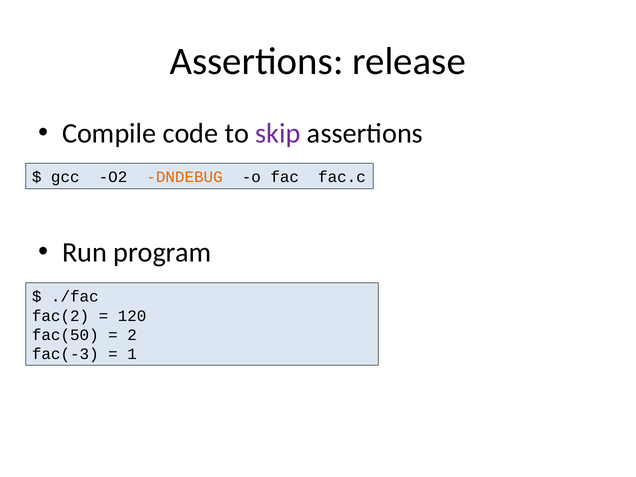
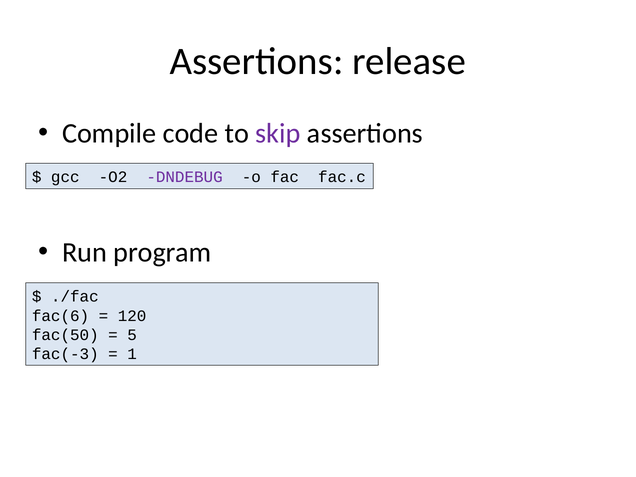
DNDEBUG colour: orange -> purple (185, 177)
fac(2: fac(2 -> fac(6 (61, 316)
2: 2 -> 5 (132, 335)
